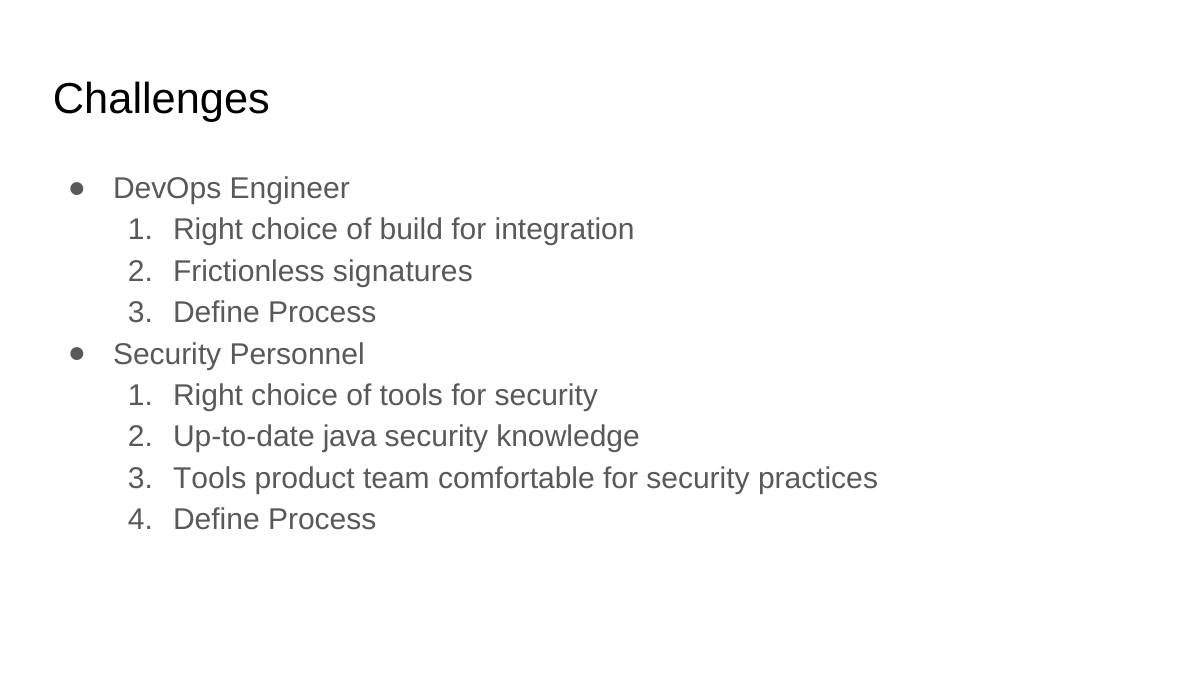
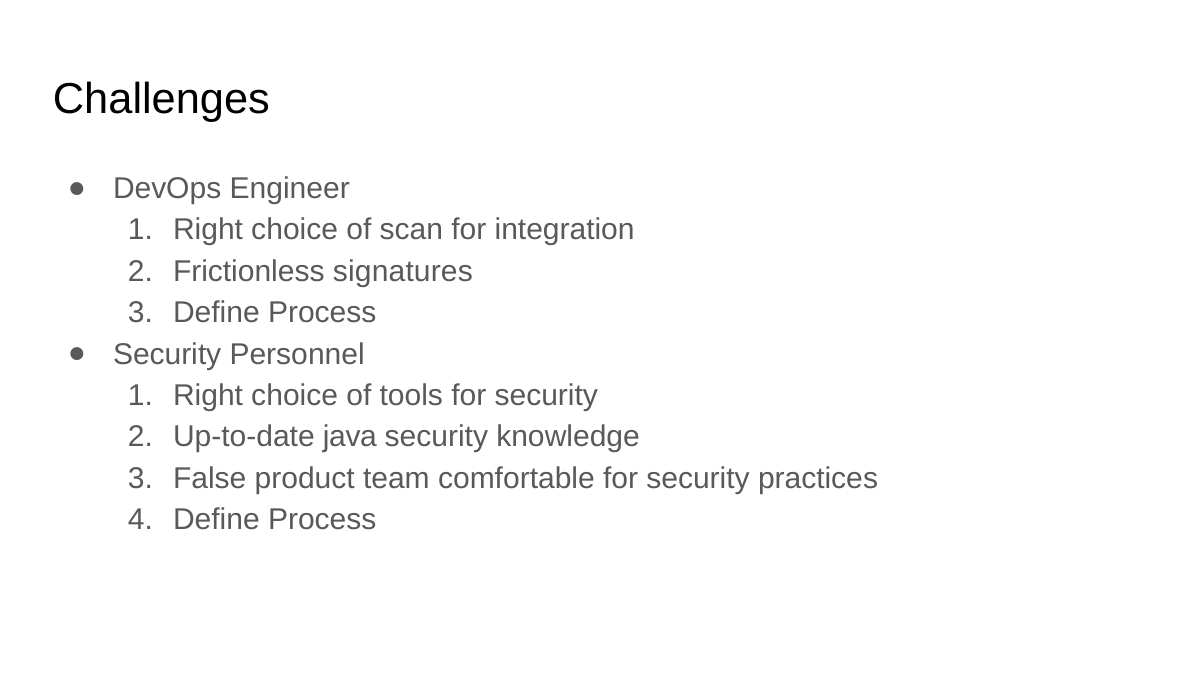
build: build -> scan (411, 230)
Tools: Tools -> False (210, 479)
